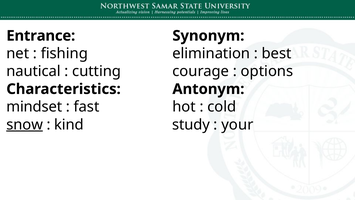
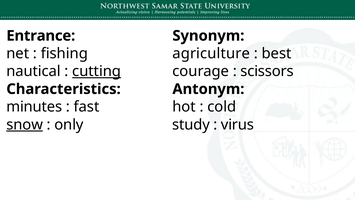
elimination: elimination -> agriculture (211, 53)
cutting underline: none -> present (97, 71)
options: options -> scissors (267, 71)
mindset: mindset -> minutes (34, 107)
kind: kind -> only (69, 124)
your: your -> virus (237, 124)
